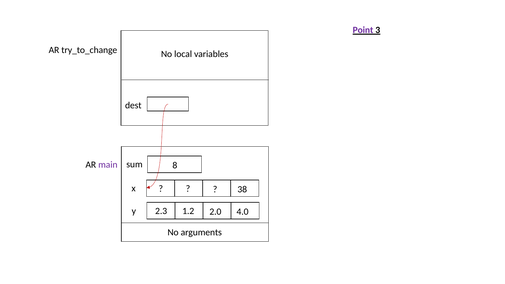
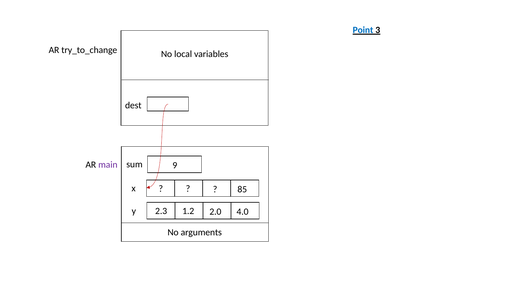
Point colour: purple -> blue (363, 30)
8: 8 -> 9 (175, 165)
38: 38 -> 85 (242, 189)
